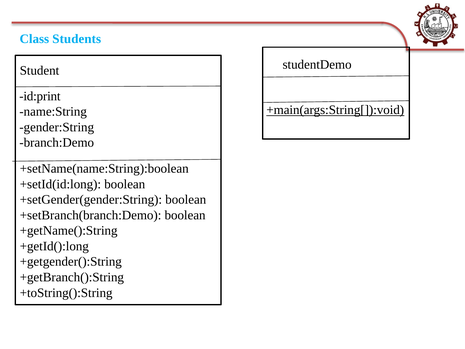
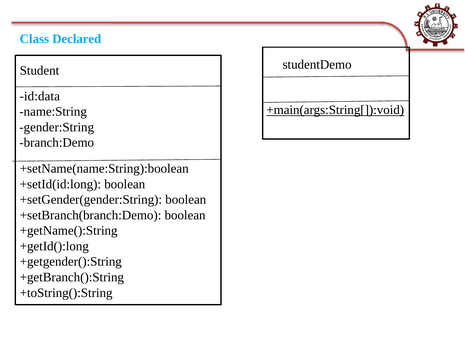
Students: Students -> Declared (77, 39)
id:print: id:print -> id:data (40, 96)
